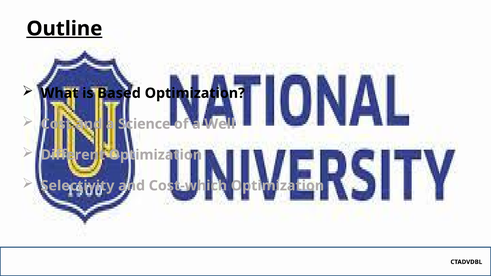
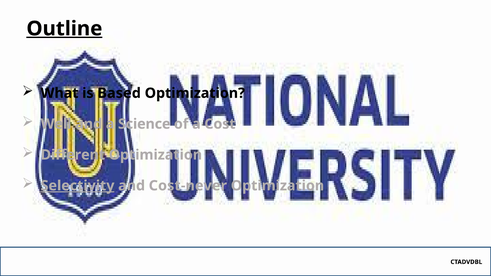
Cost: Cost -> Well (56, 124)
Well: Well -> Cost (220, 124)
Selectivity underline: none -> present (78, 186)
Cost-which: Cost-which -> Cost-never (188, 186)
